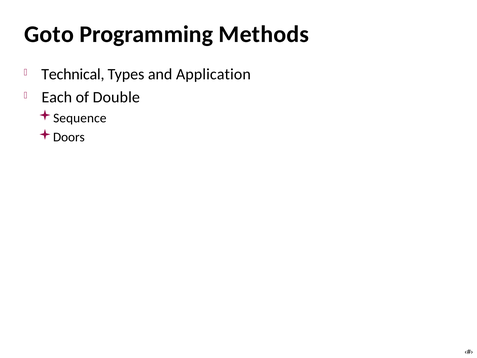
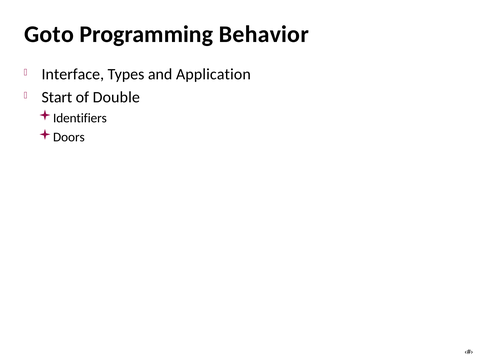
Methods: Methods -> Behavior (264, 34)
Technical: Technical -> Interface (73, 74)
Each: Each -> Start (57, 97)
Sequence: Sequence -> Identifiers (80, 118)
